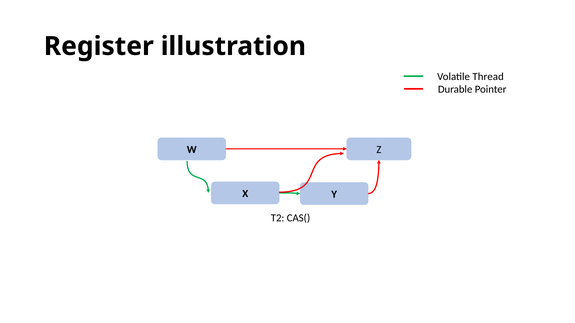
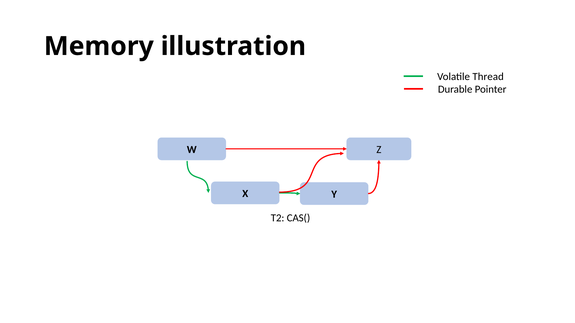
Register: Register -> Memory (99, 46)
